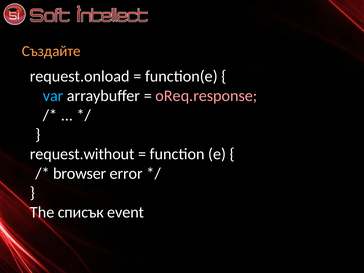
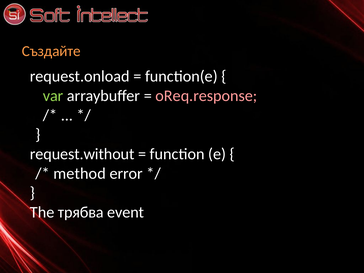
var colour: light blue -> light green (53, 96)
browser: browser -> method (80, 173)
списък: списък -> трябва (81, 212)
